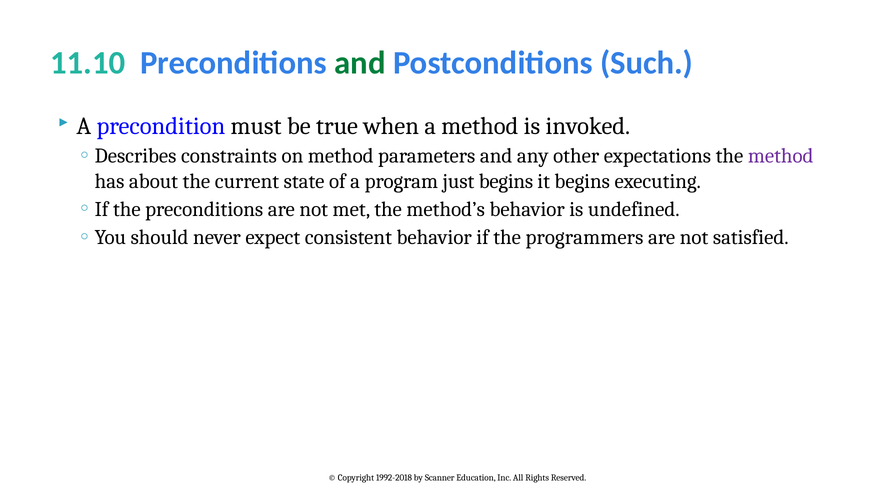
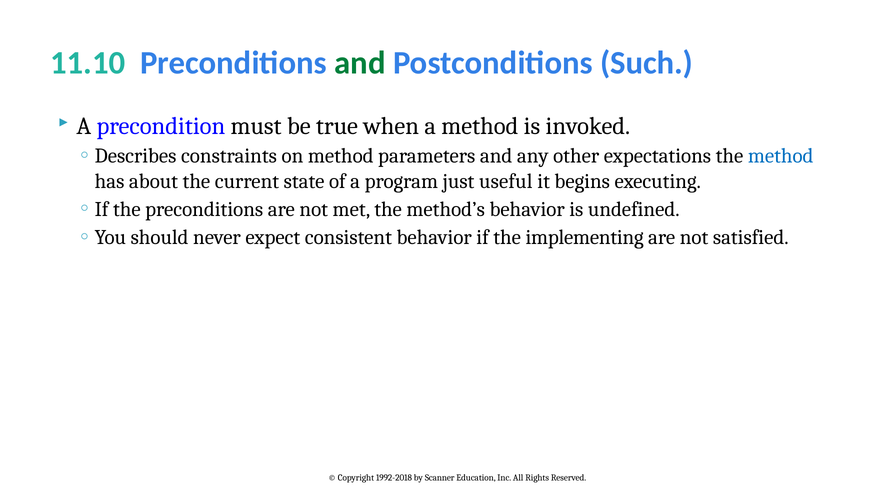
method colour: purple -> blue (781, 156)
just begins: begins -> useful (506, 181)
programmers: programmers -> implementing (585, 237)
